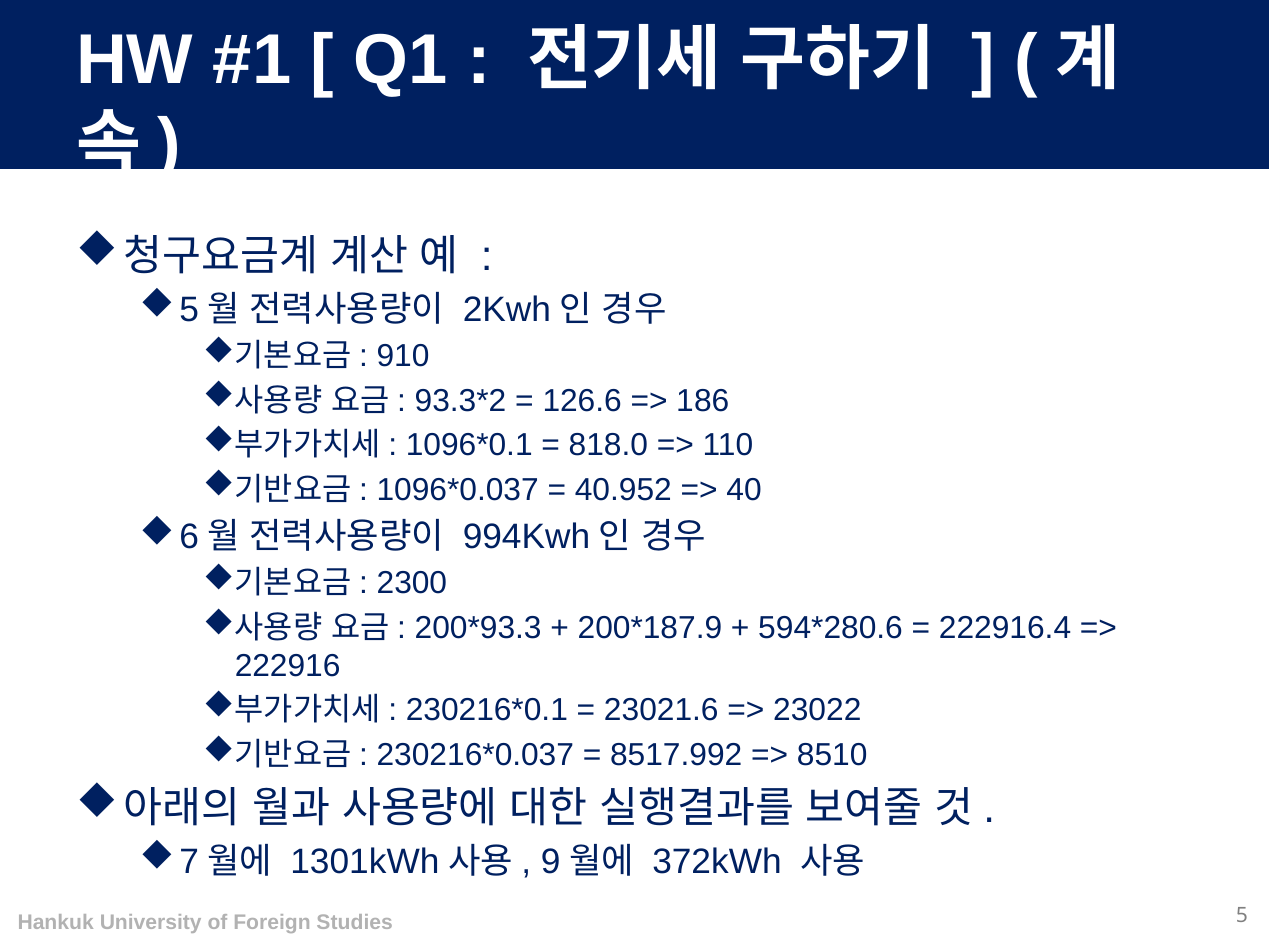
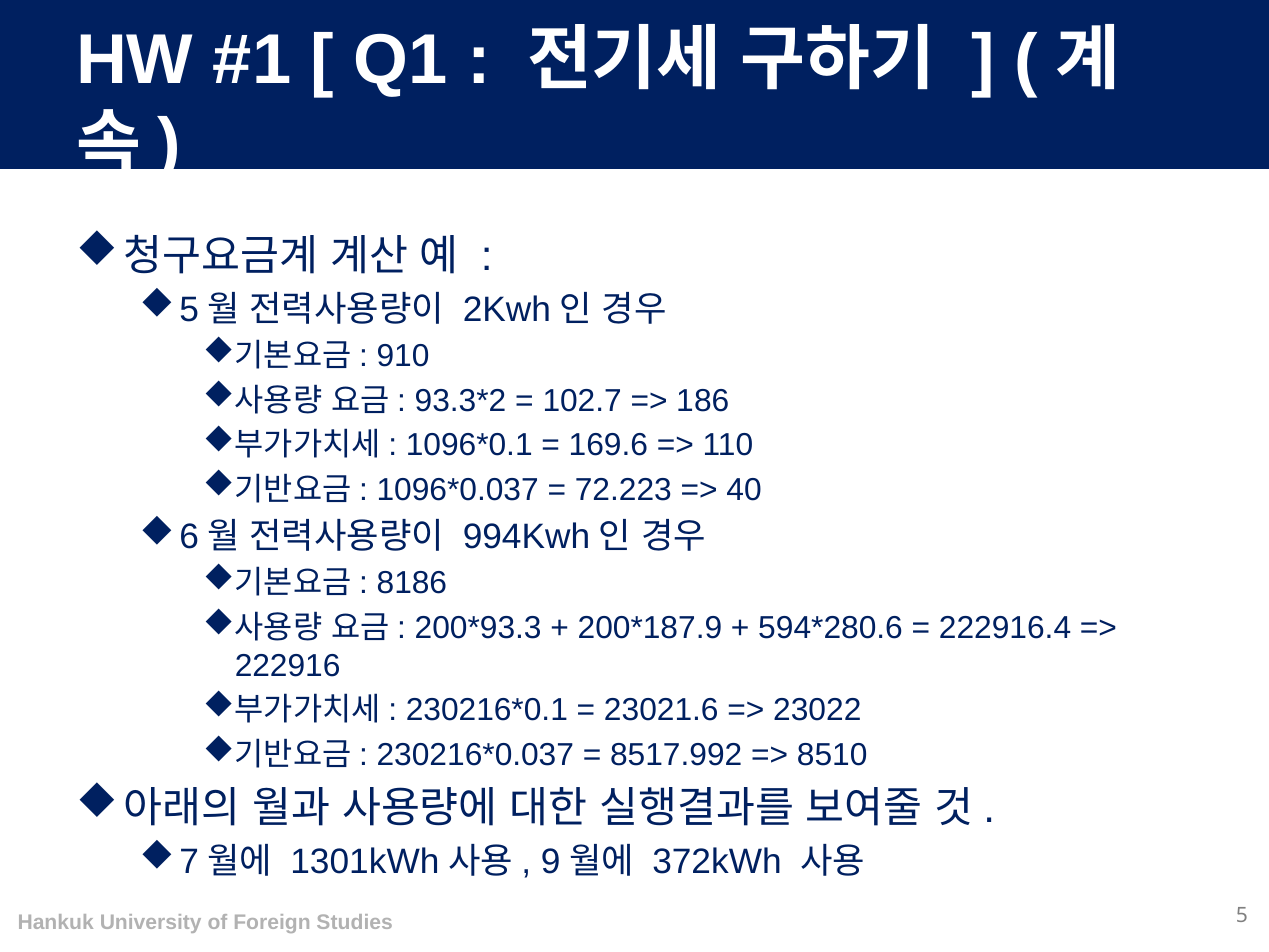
126.6: 126.6 -> 102.7 (582, 401)
818.0: 818.0 -> 169.6 (608, 445)
40.952: 40.952 -> 72.223 (623, 489)
2300: 2300 -> 8186 (412, 583)
